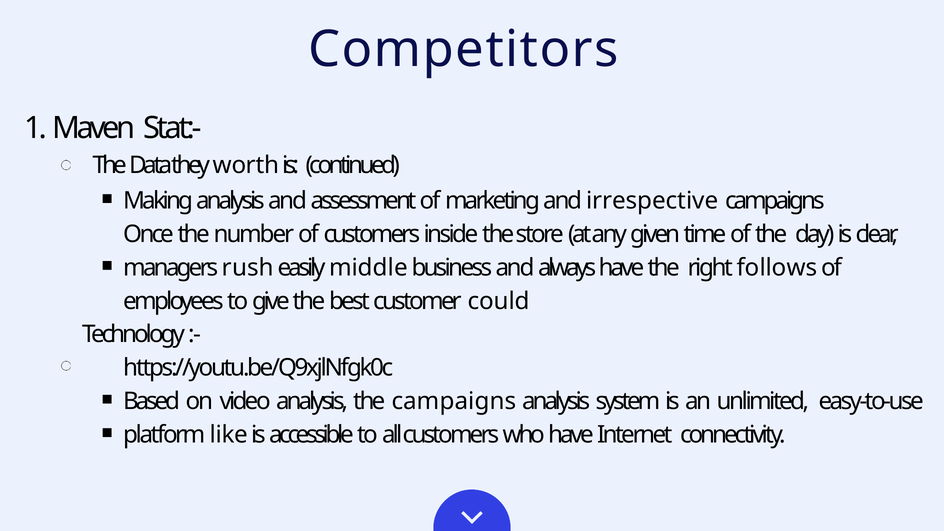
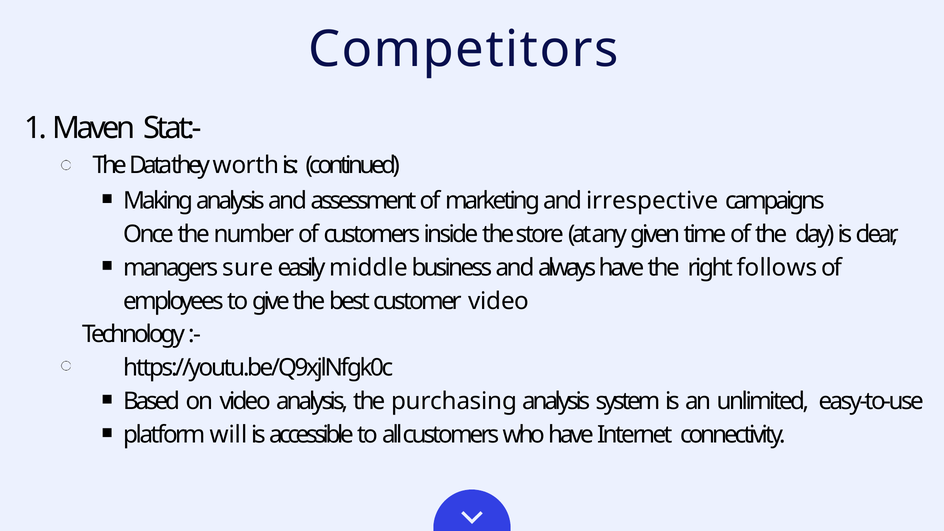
rush: rush -> sure (248, 268)
customer could: could -> video (499, 301)
the campaigns: campaigns -> purchasing (454, 401)
like: like -> will (229, 435)
